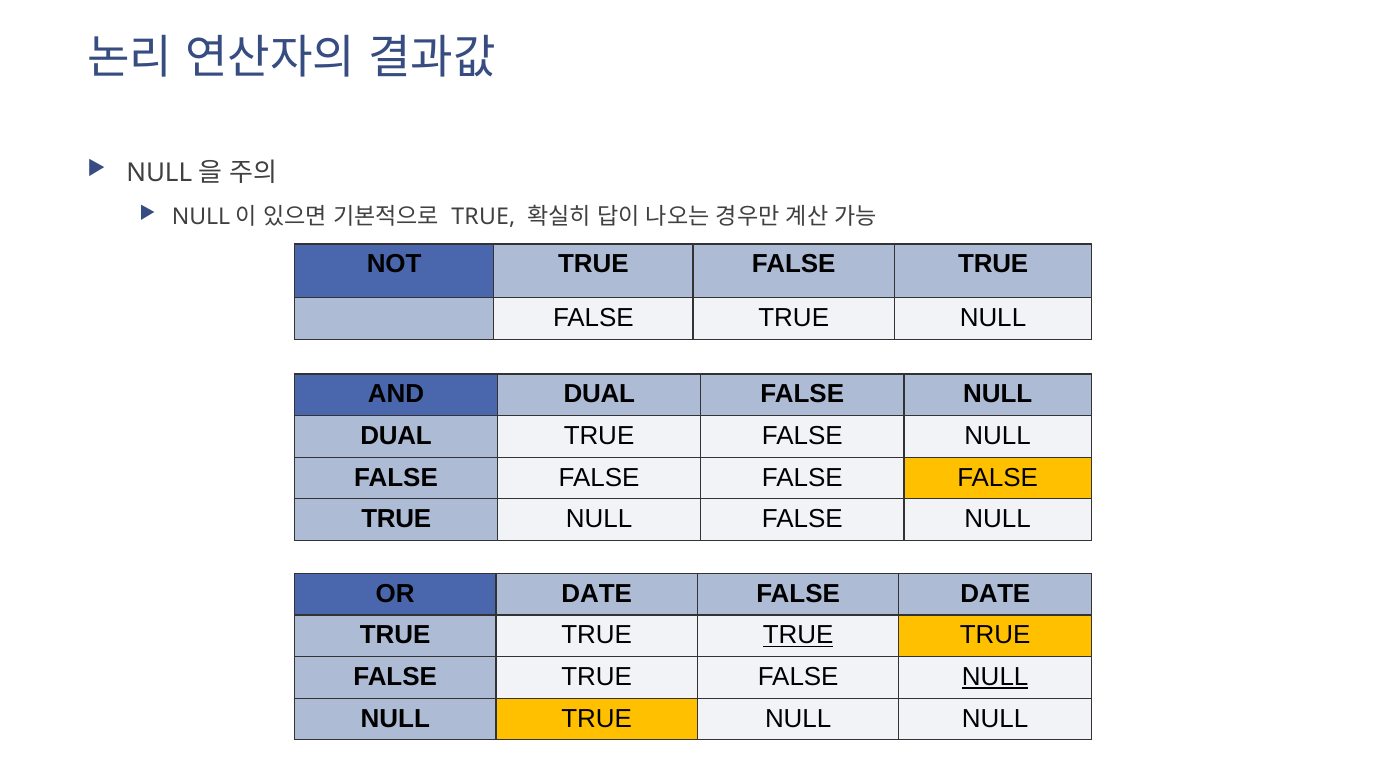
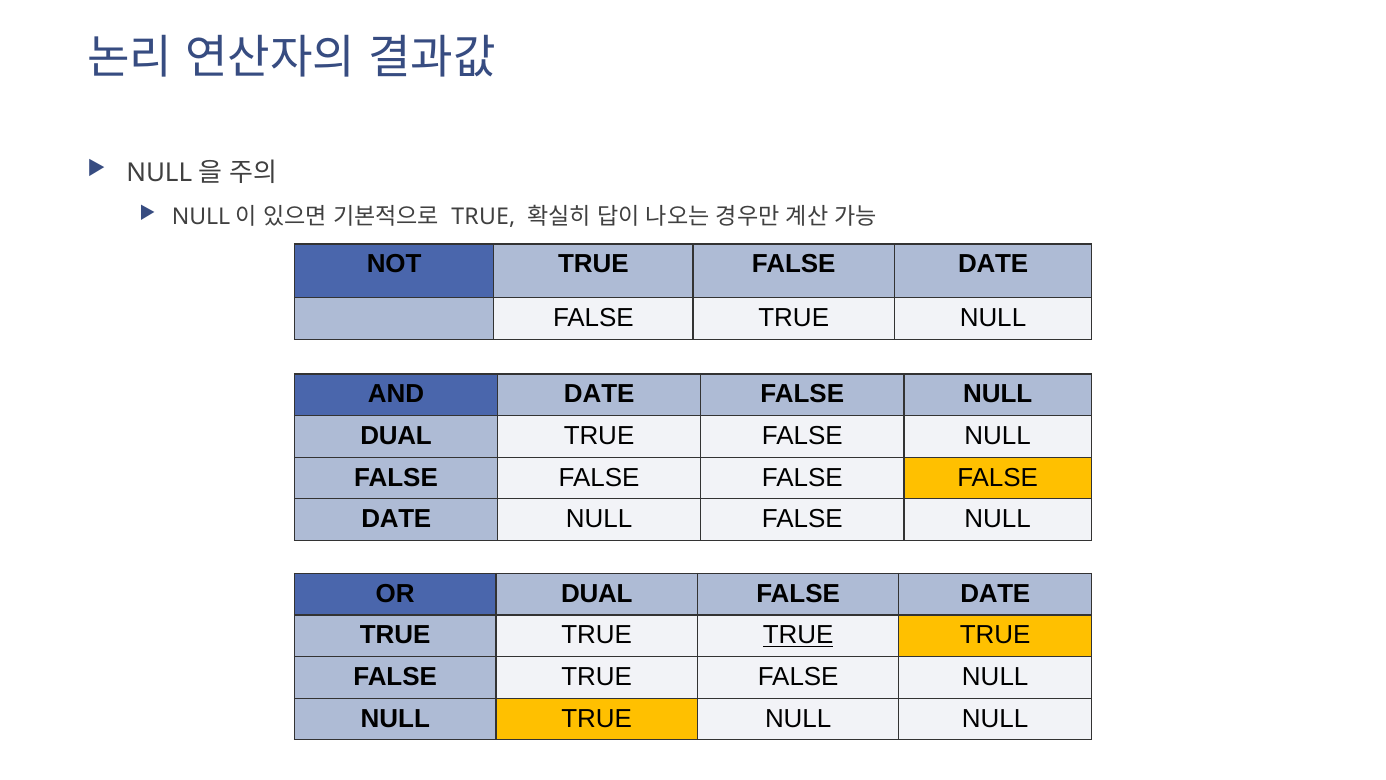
NOT TRUE FALSE TRUE: TRUE -> DATE (993, 264)
AND DUAL: DUAL -> DATE (599, 394)
TRUE: TRUE -> DATE (396, 519)
OR DATE: DATE -> DUAL (597, 593)
NULL underline: present -> none (995, 677)
